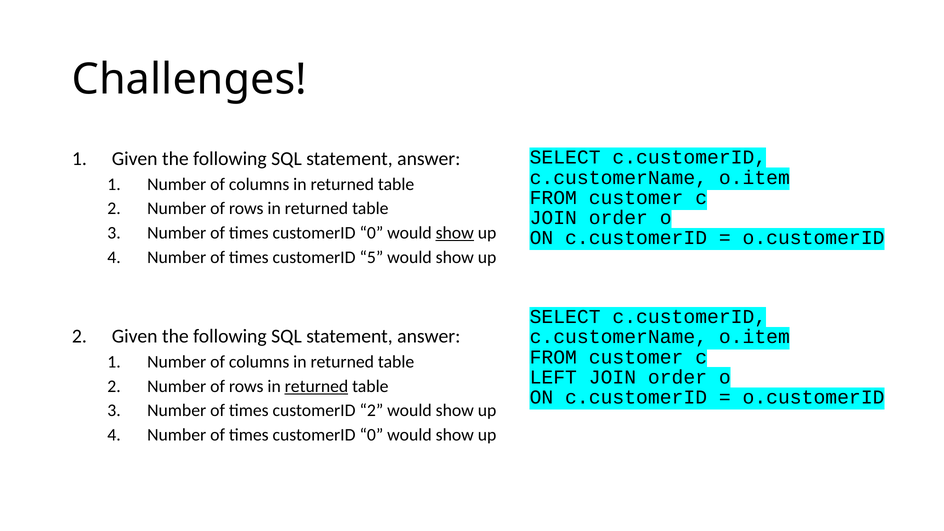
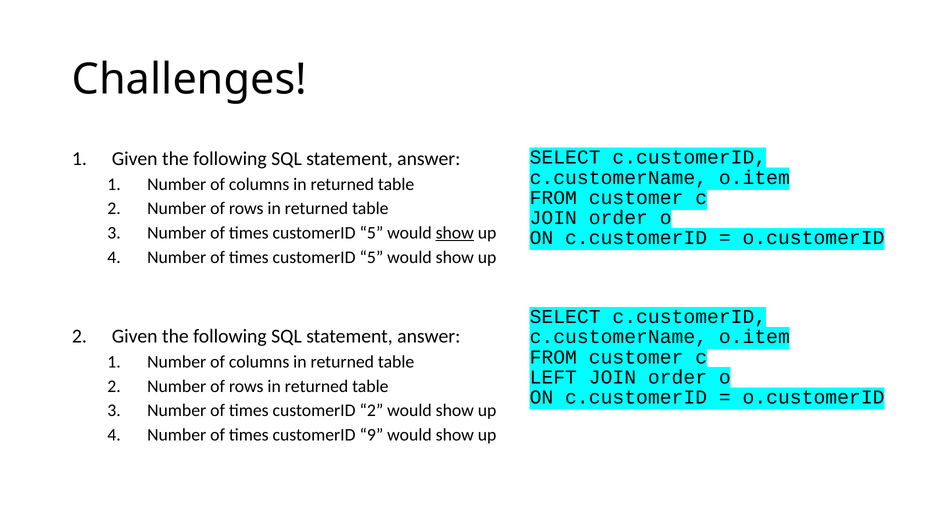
0: 0 -> 5 (371, 233)
returned underline: present -> none (316, 386)
0: 0 -> 9 (371, 435)
